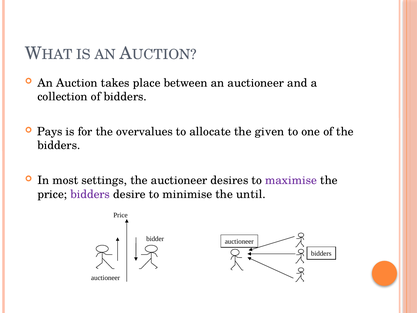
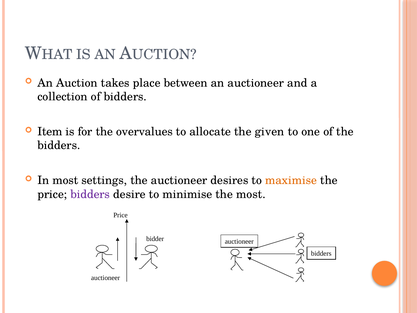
Pays: Pays -> Item (50, 131)
maximise colour: purple -> orange (291, 180)
the until: until -> most (251, 194)
